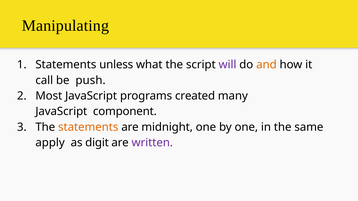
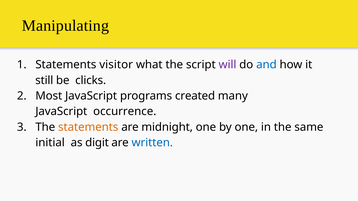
unless: unless -> visitor (116, 65)
and colour: orange -> blue (266, 65)
call: call -> still (44, 80)
push: push -> clicks (91, 80)
component: component -> occurrence (125, 112)
apply: apply -> initial (50, 143)
written colour: purple -> blue (152, 143)
